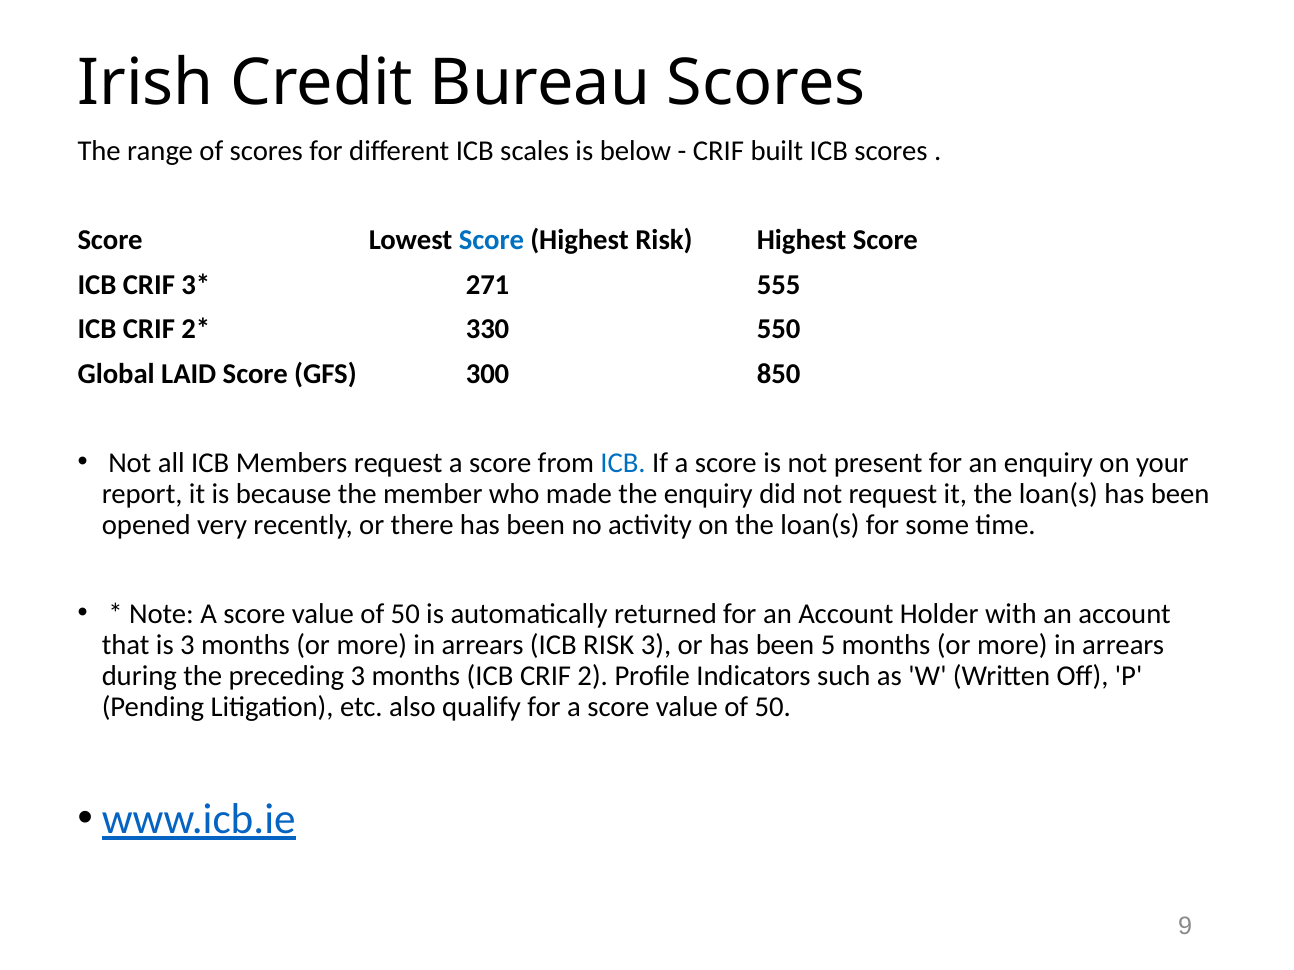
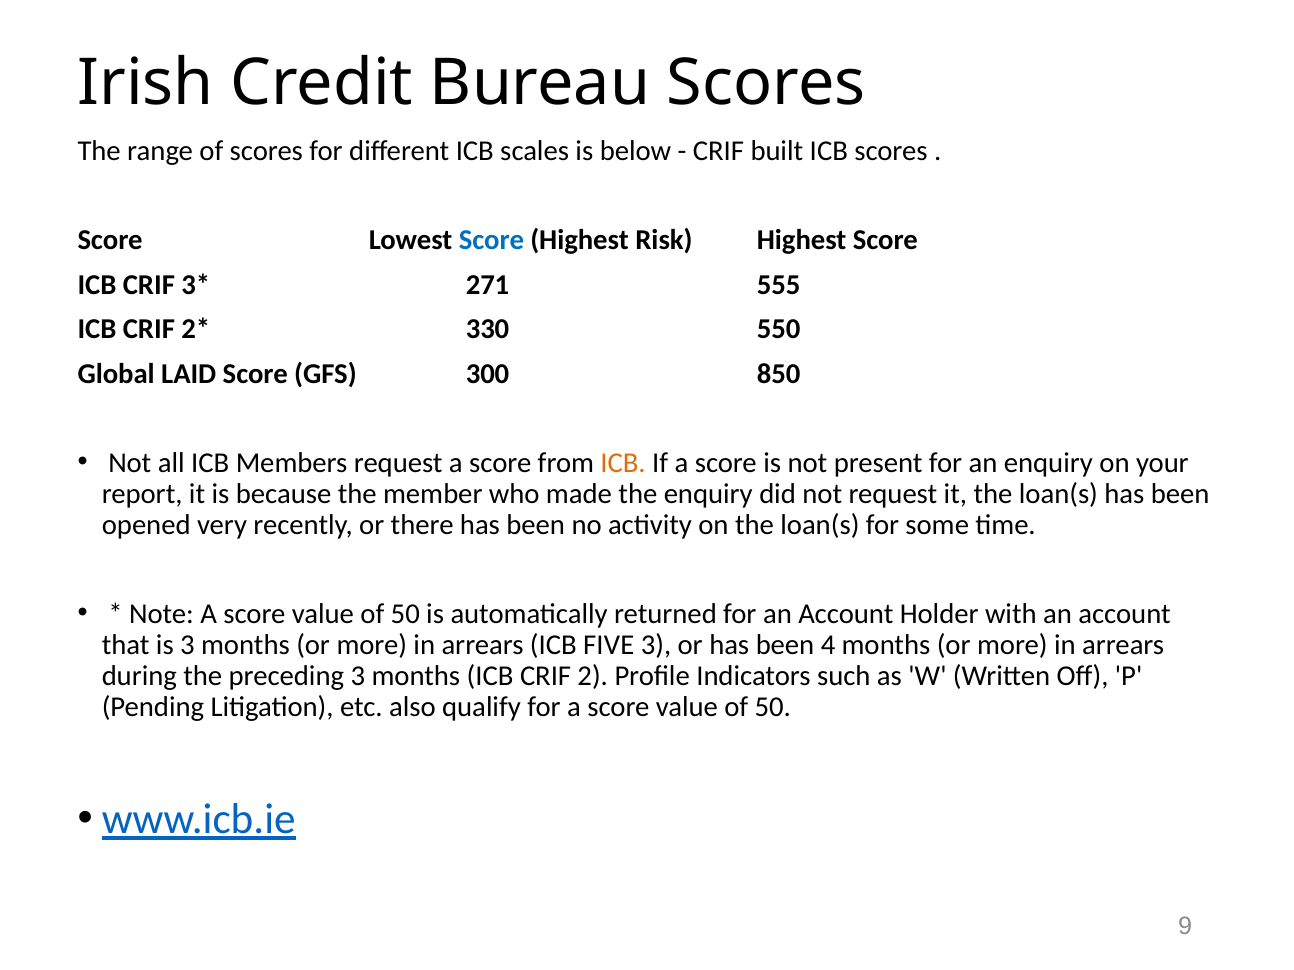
ICB colour: blue -> orange (623, 463)
ICB RISK: RISK -> FIVE (609, 645)
5: 5 -> 4 (828, 645)
